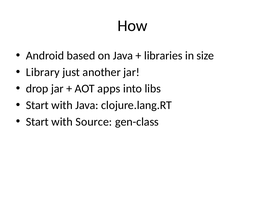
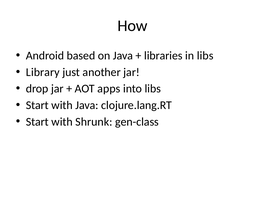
in size: size -> libs (205, 56)
Source: Source -> Shrunk (94, 122)
